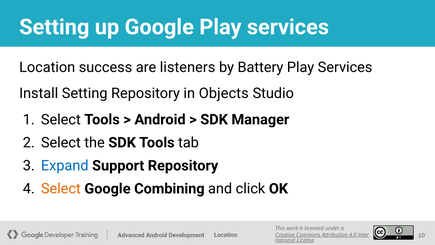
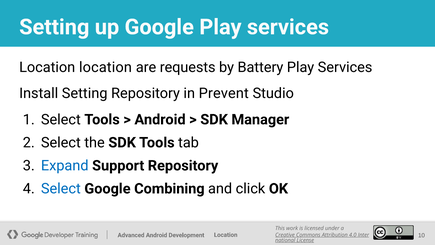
Location success: success -> location (105, 67)
listeners: listeners -> requests (188, 67)
Objects: Objects -> Prevent (224, 93)
Select colour: orange -> blue (61, 188)
